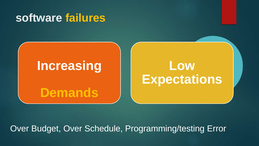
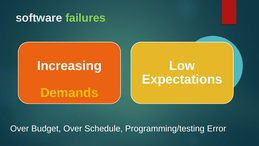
failures colour: yellow -> light green (85, 18)
